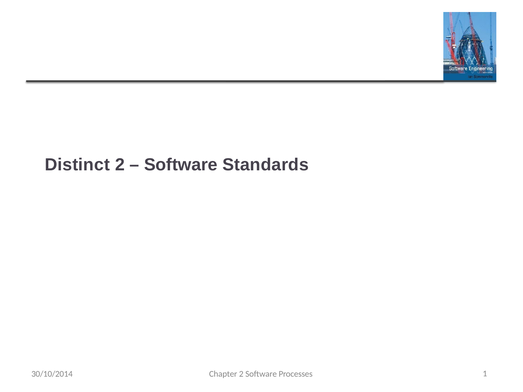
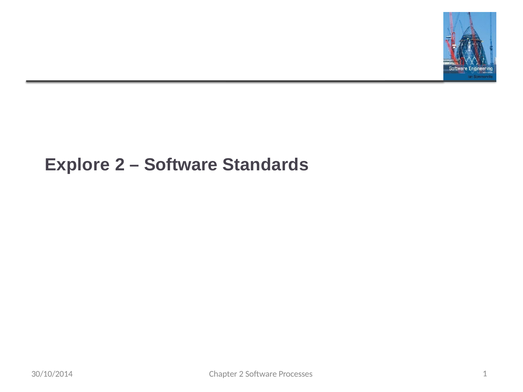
Distinct: Distinct -> Explore (77, 165)
